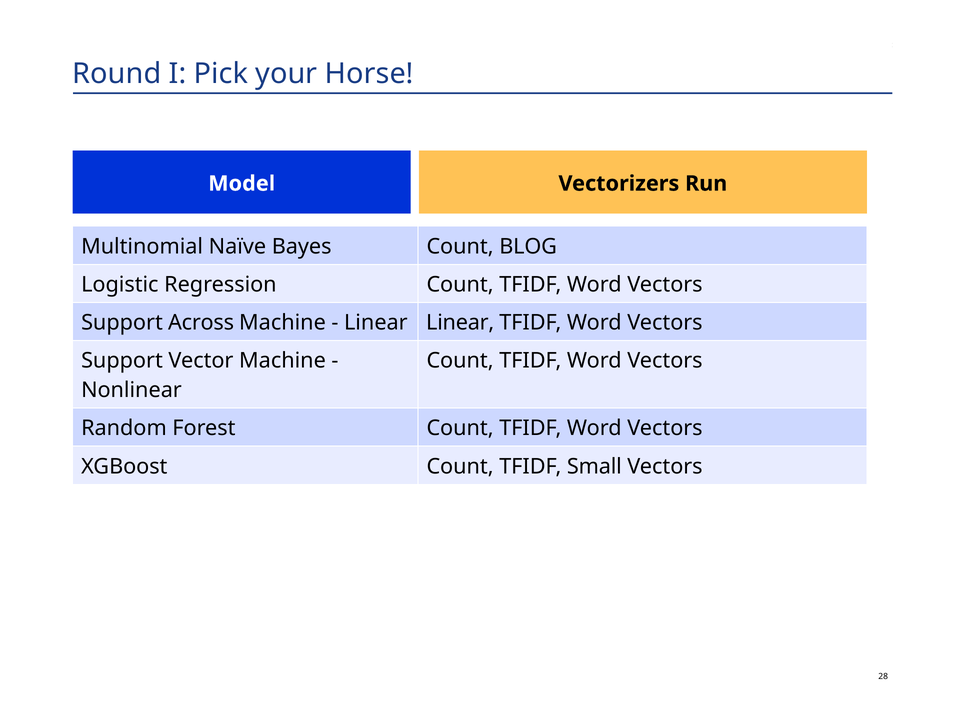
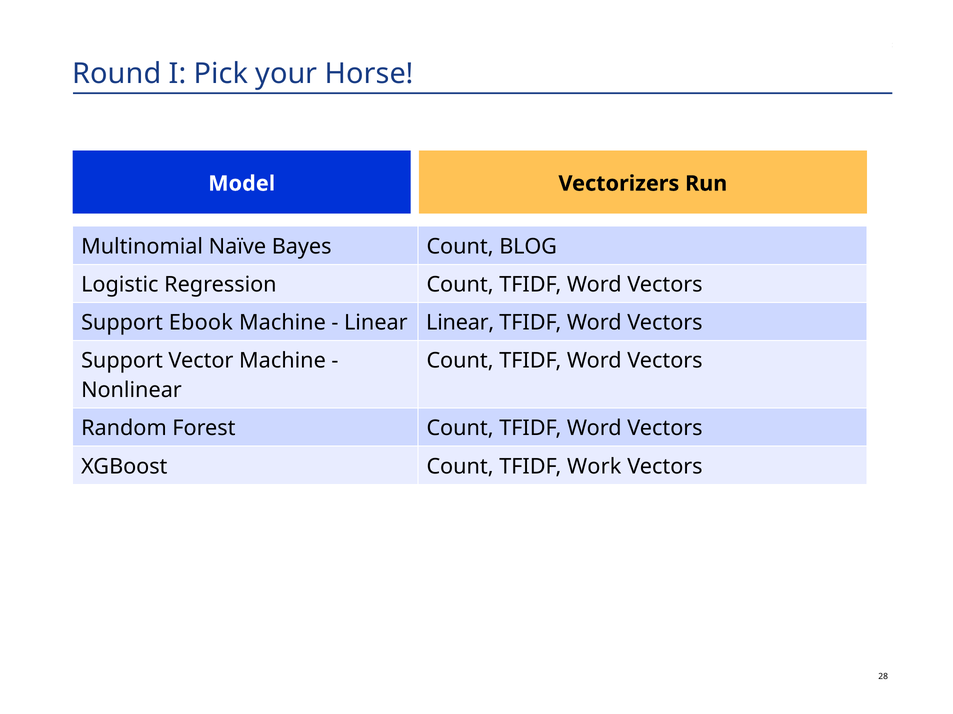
Across: Across -> Ebook (201, 323)
Small: Small -> Work (594, 467)
